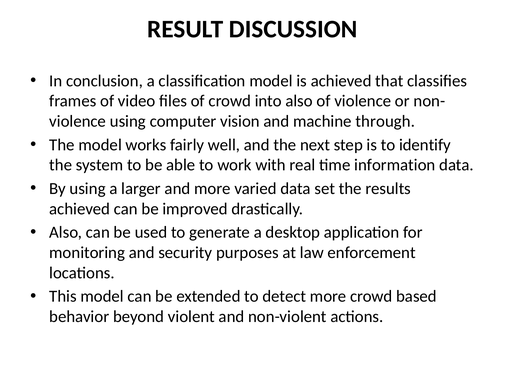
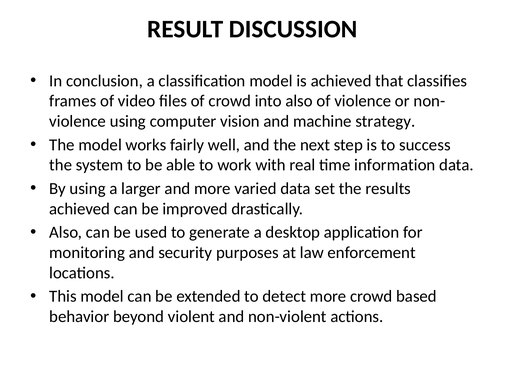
through: through -> strategy (385, 121)
identify: identify -> success (425, 145)
